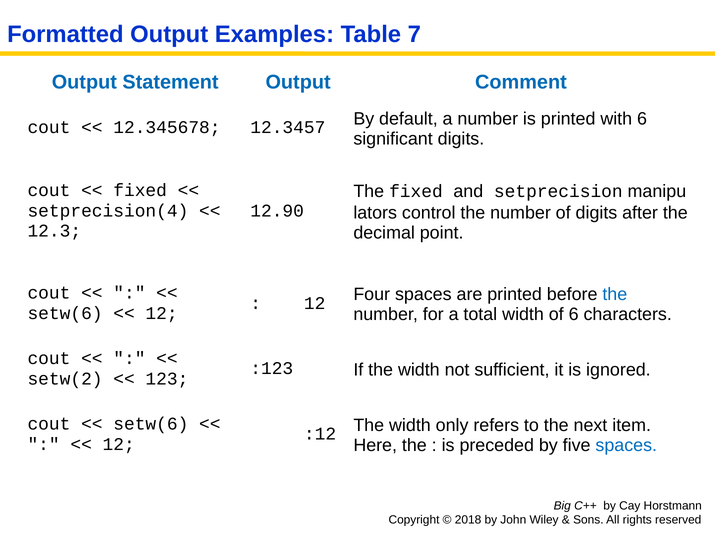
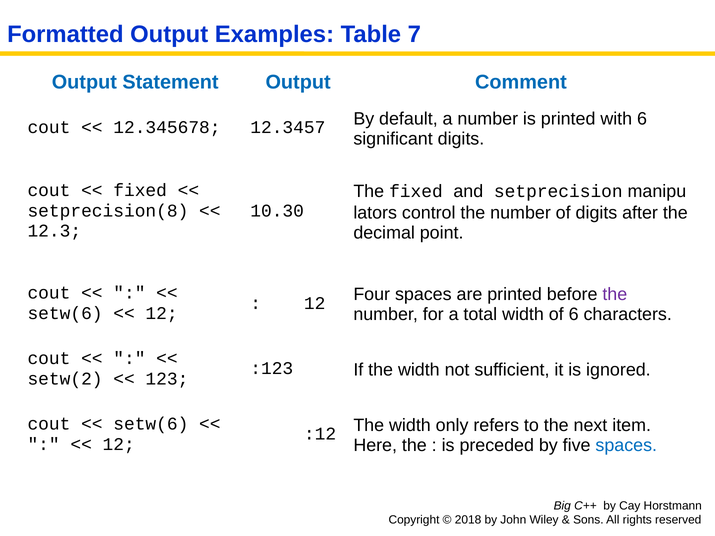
setprecision(4: setprecision(4 -> setprecision(8 (108, 211)
12.90: 12.90 -> 10.30 (277, 211)
the colour: blue -> purple (615, 295)
